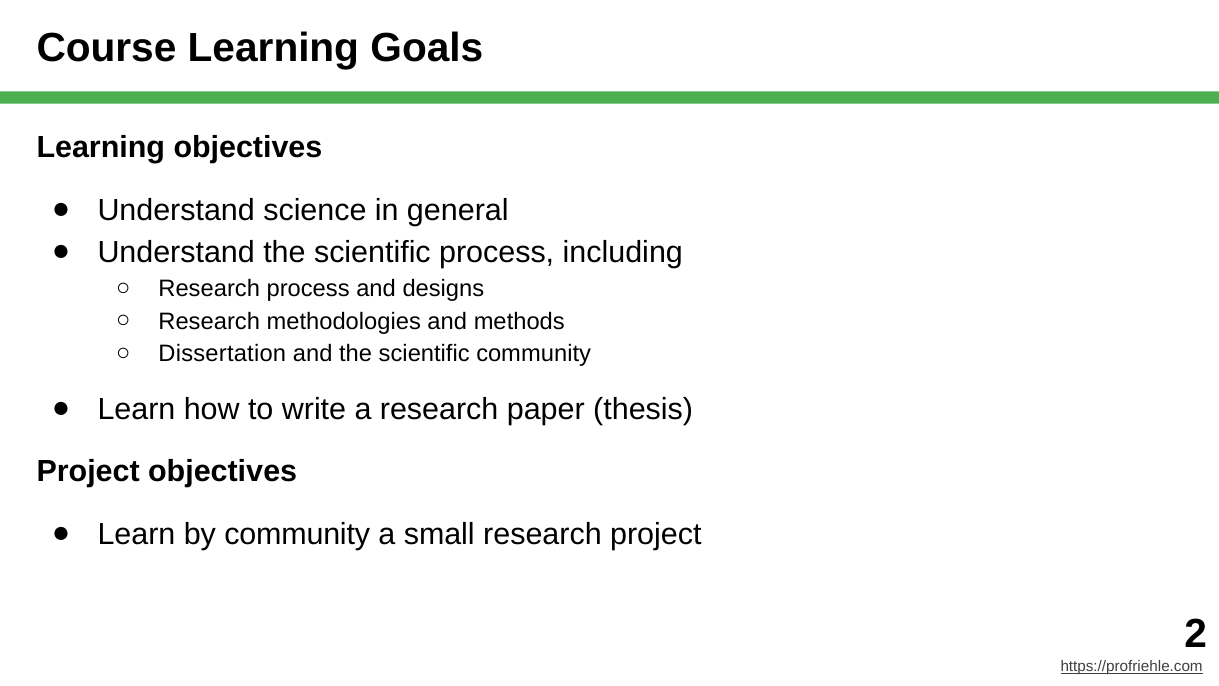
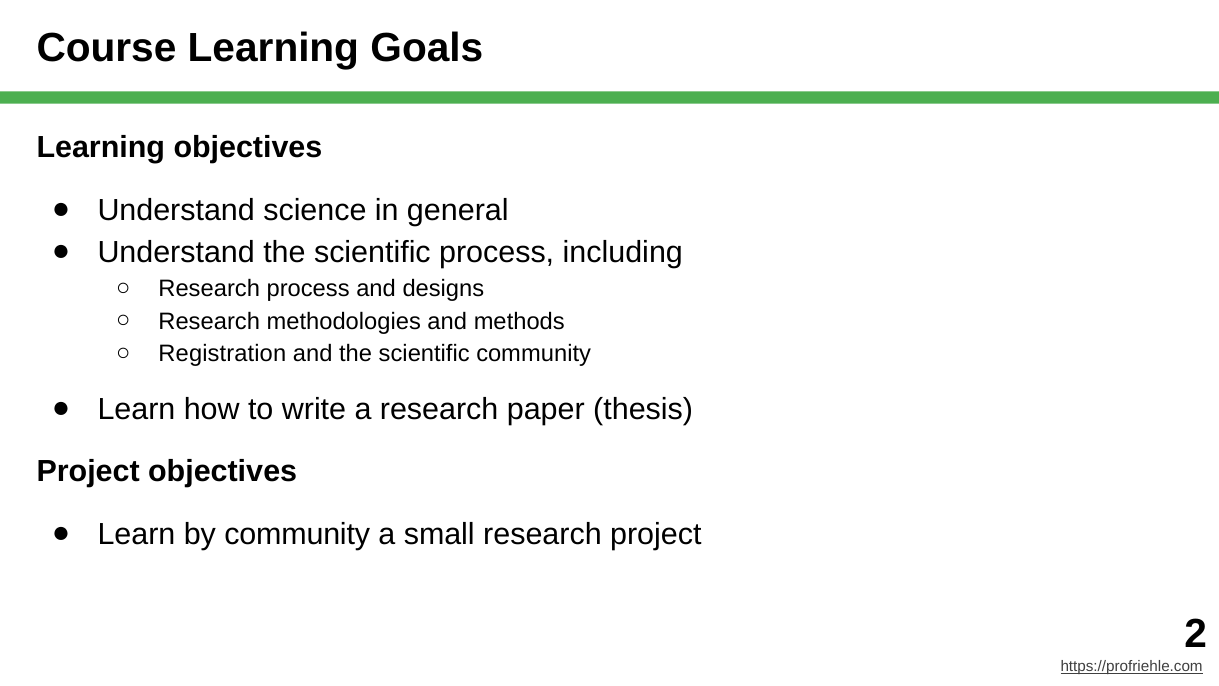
Dissertation: Dissertation -> Registration (222, 354)
